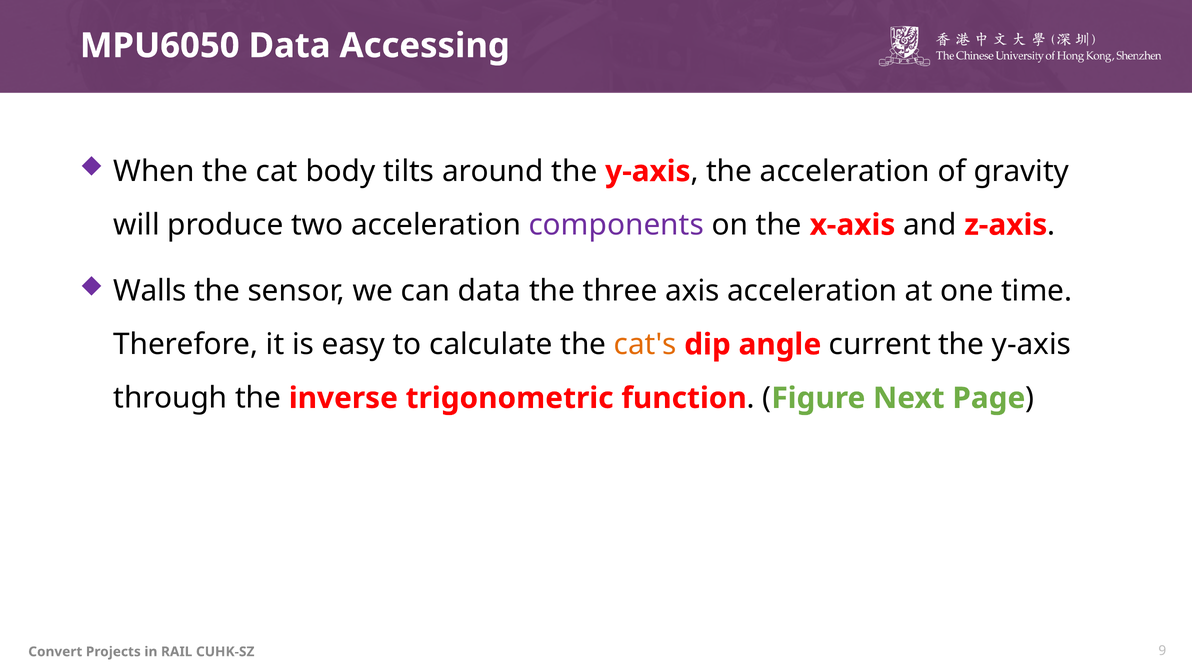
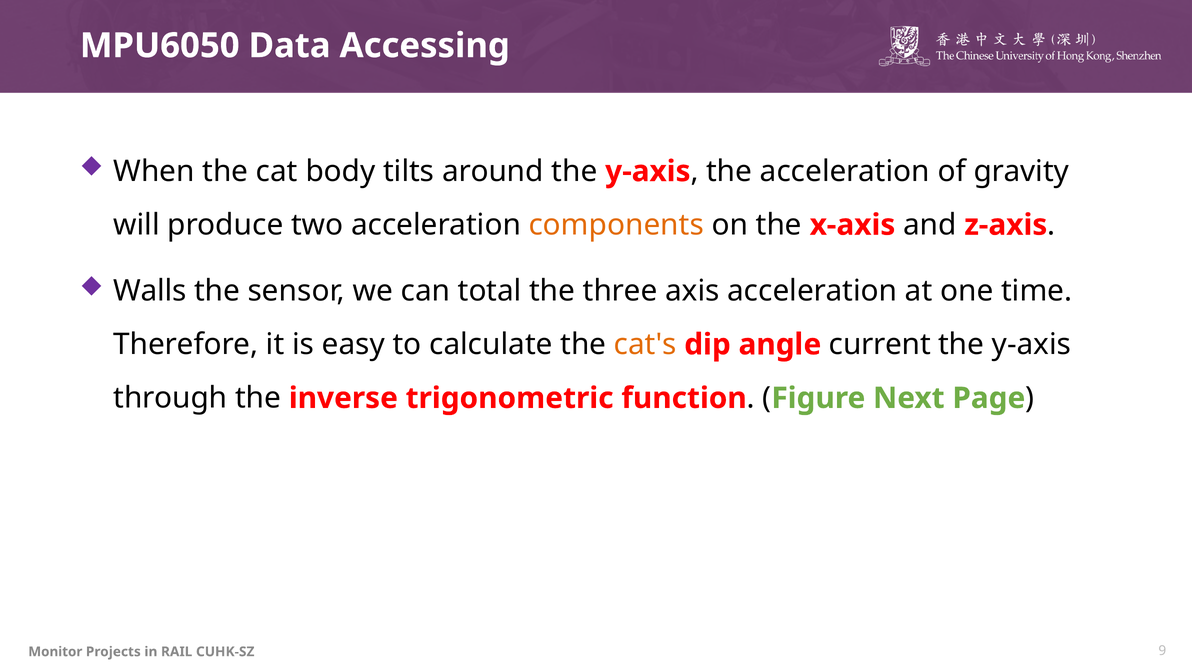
components colour: purple -> orange (616, 225)
can data: data -> total (490, 291)
Convert: Convert -> Monitor (55, 652)
